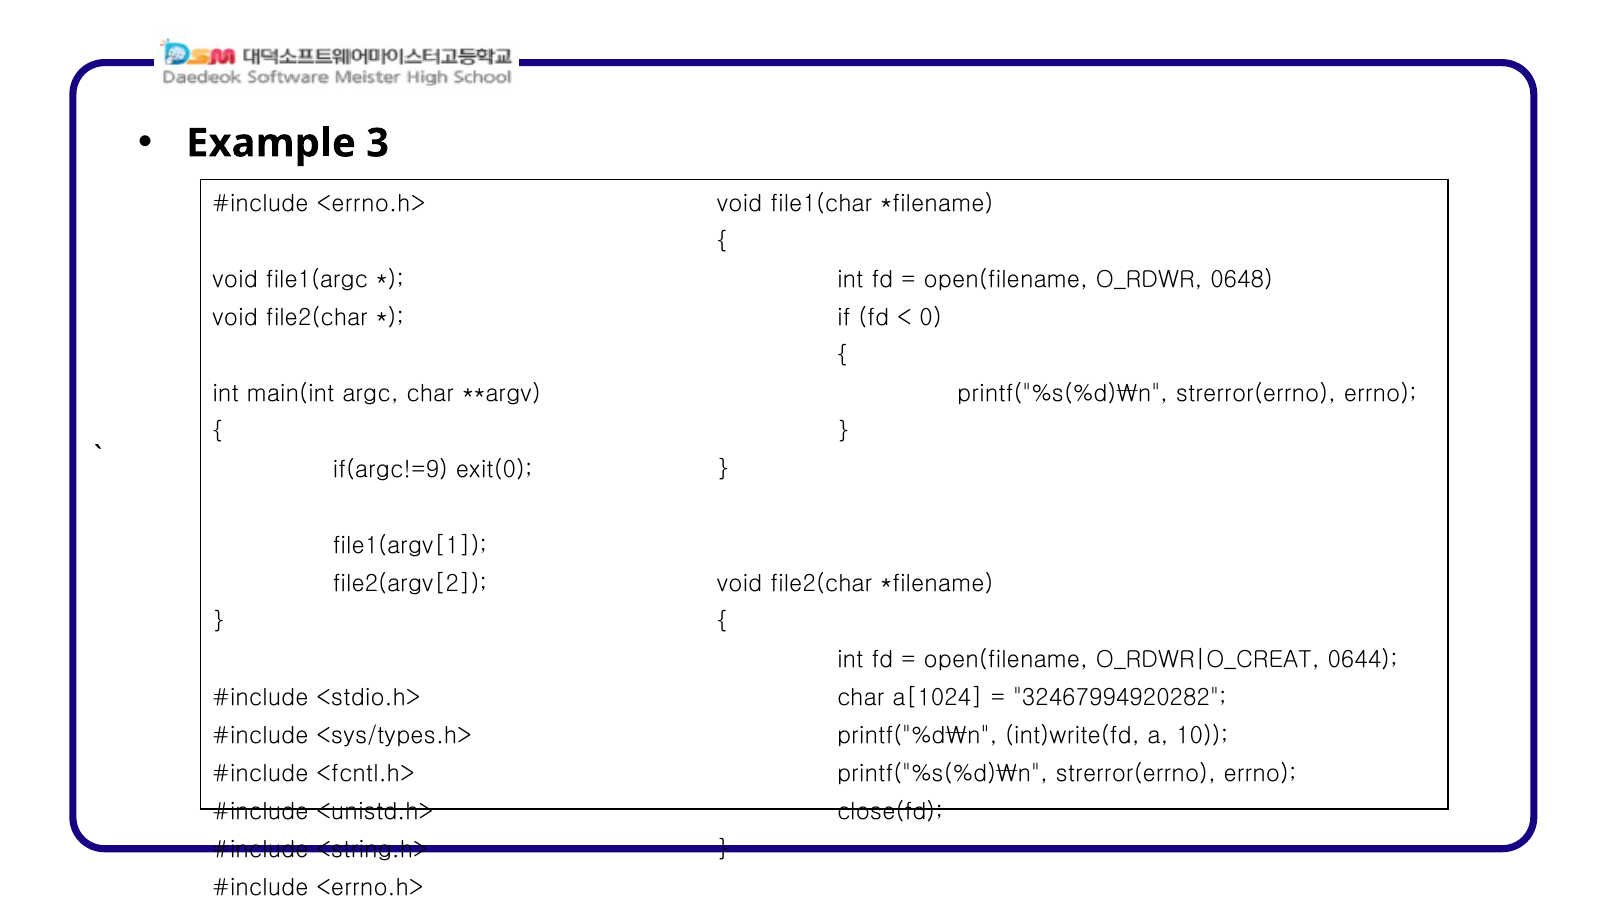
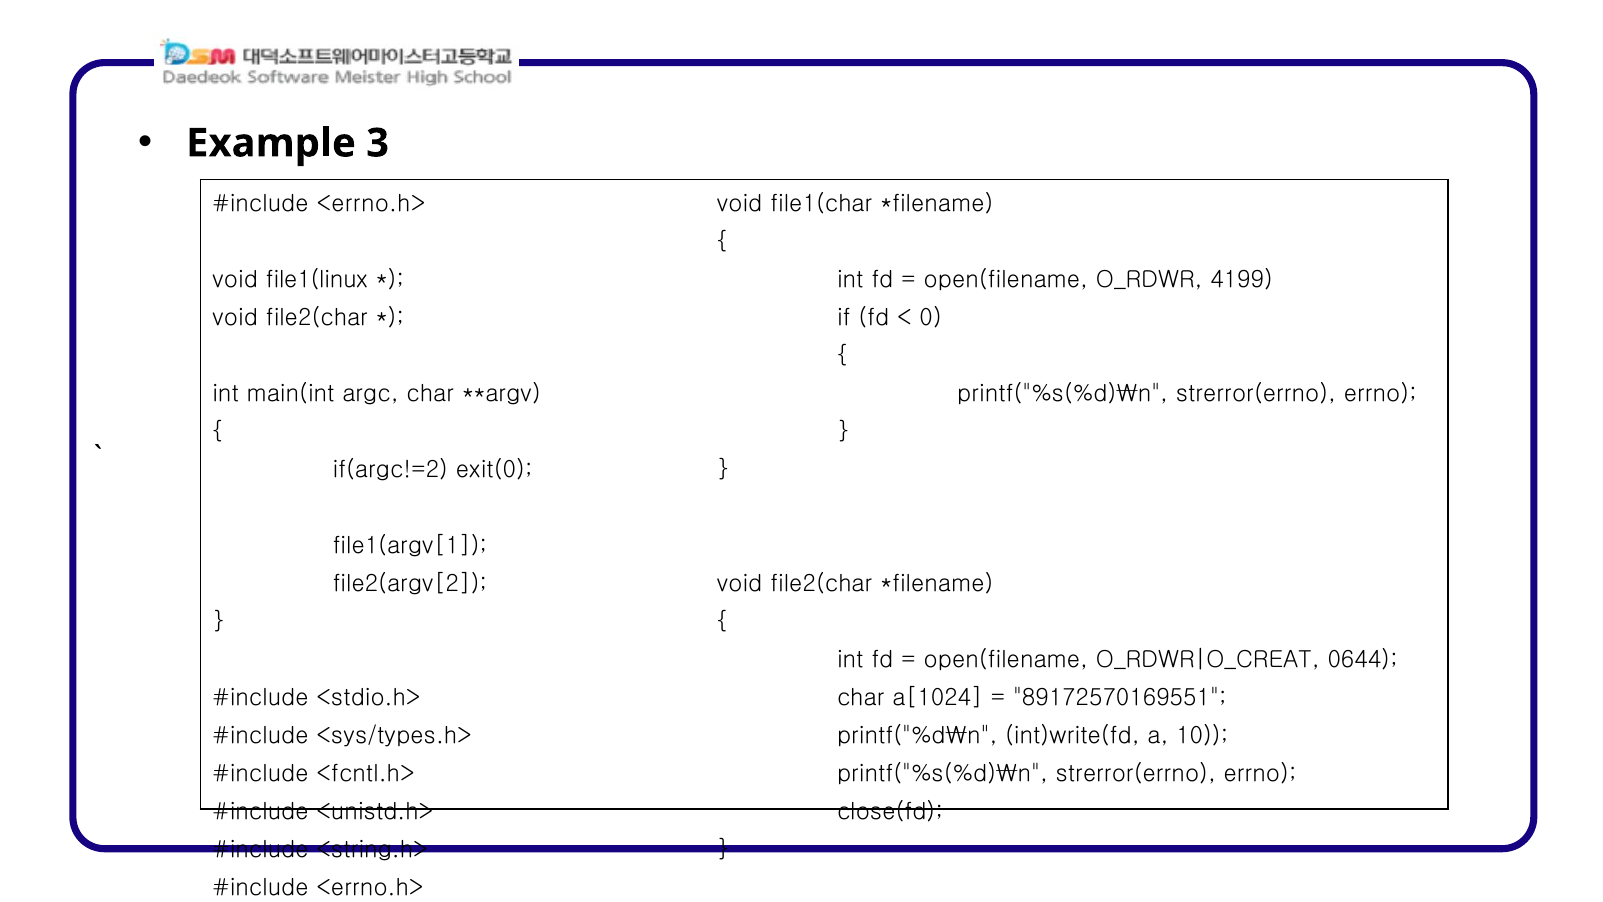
file1(argc: file1(argc -> file1(linux (317, 280)
0648: 0648 -> 4199 (1242, 280)
if(argc!=9: if(argc!=9 -> if(argc!=2 (390, 470)
32467994920282: 32467994920282 -> 89172570169551 (1120, 698)
